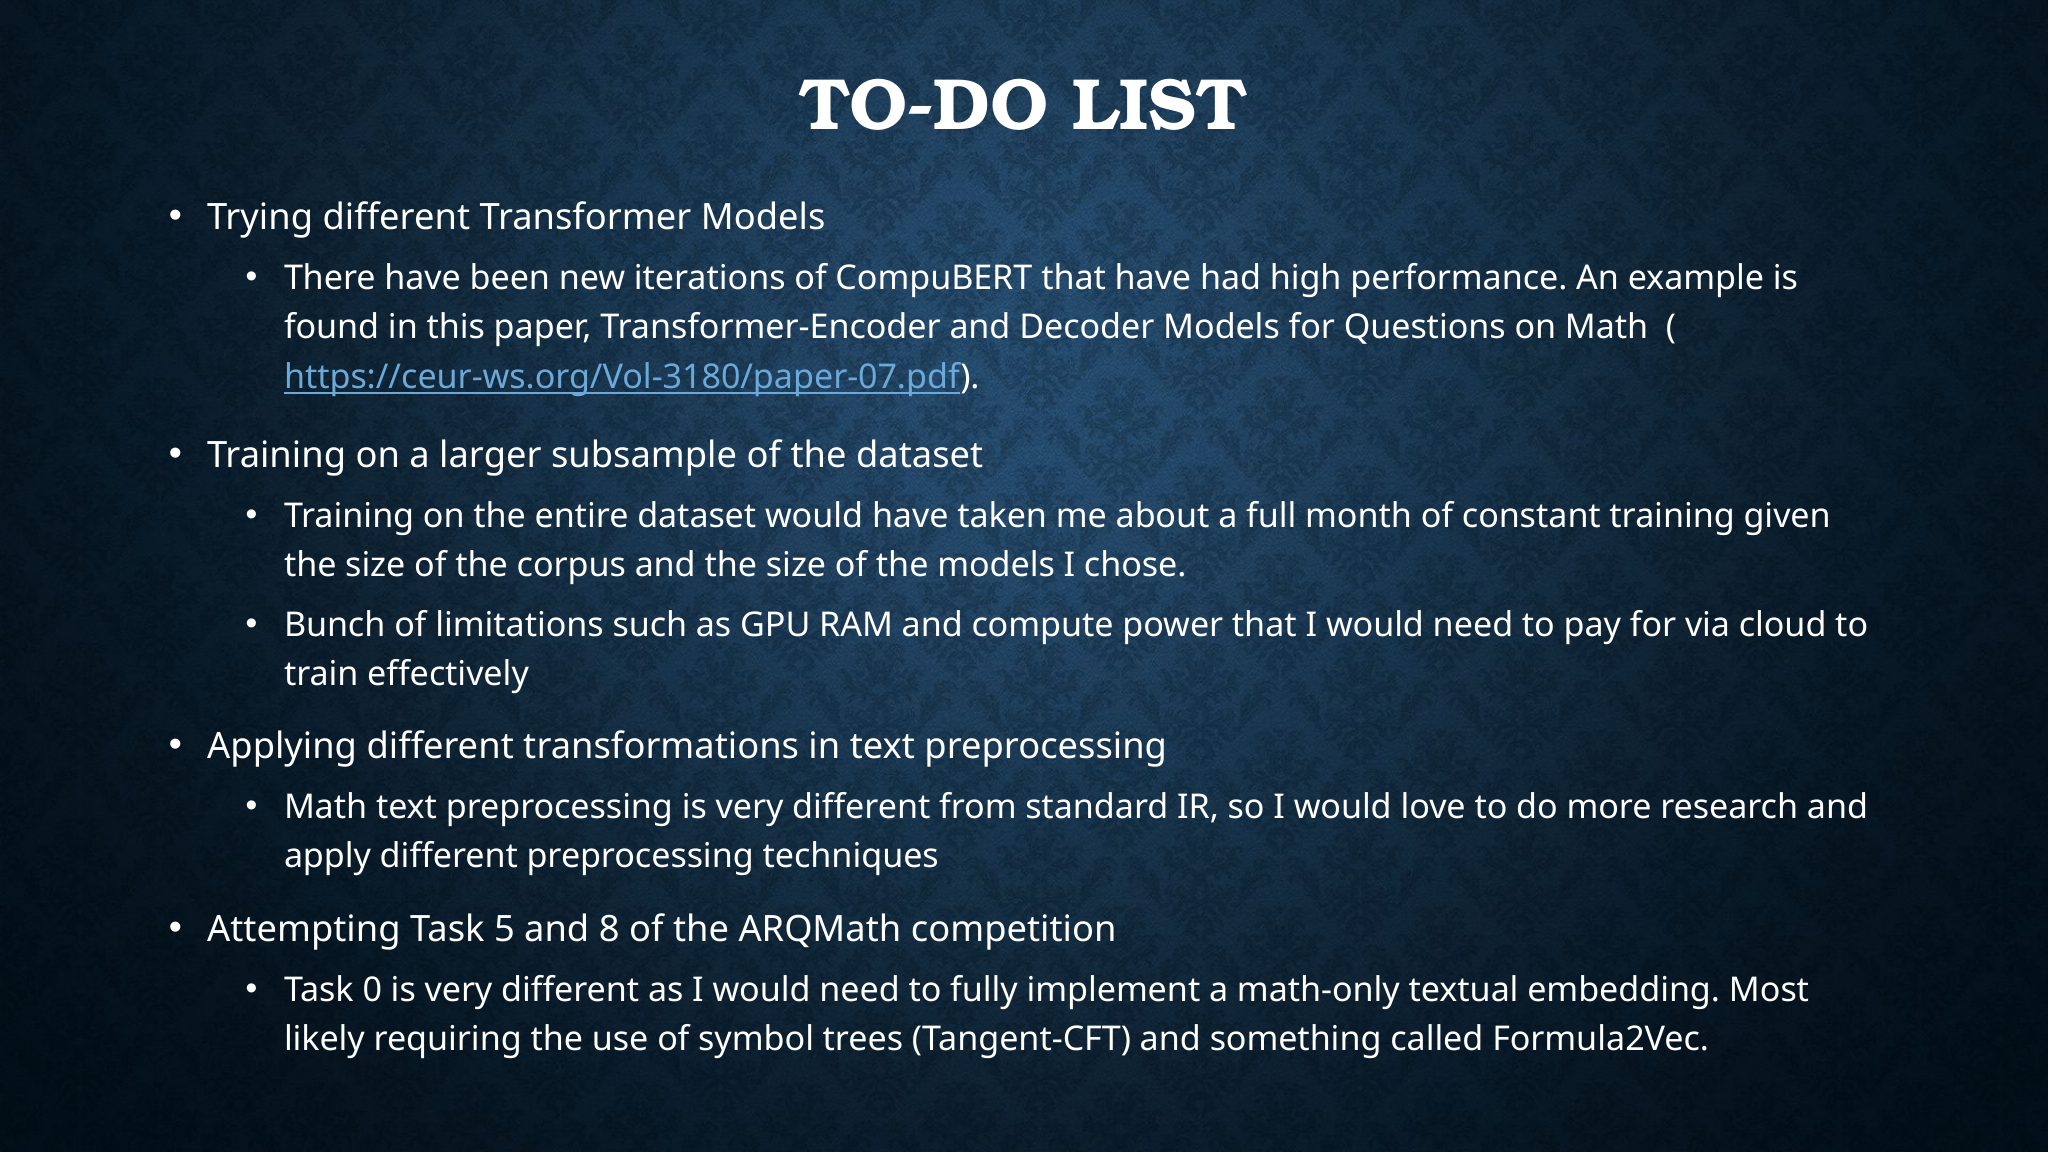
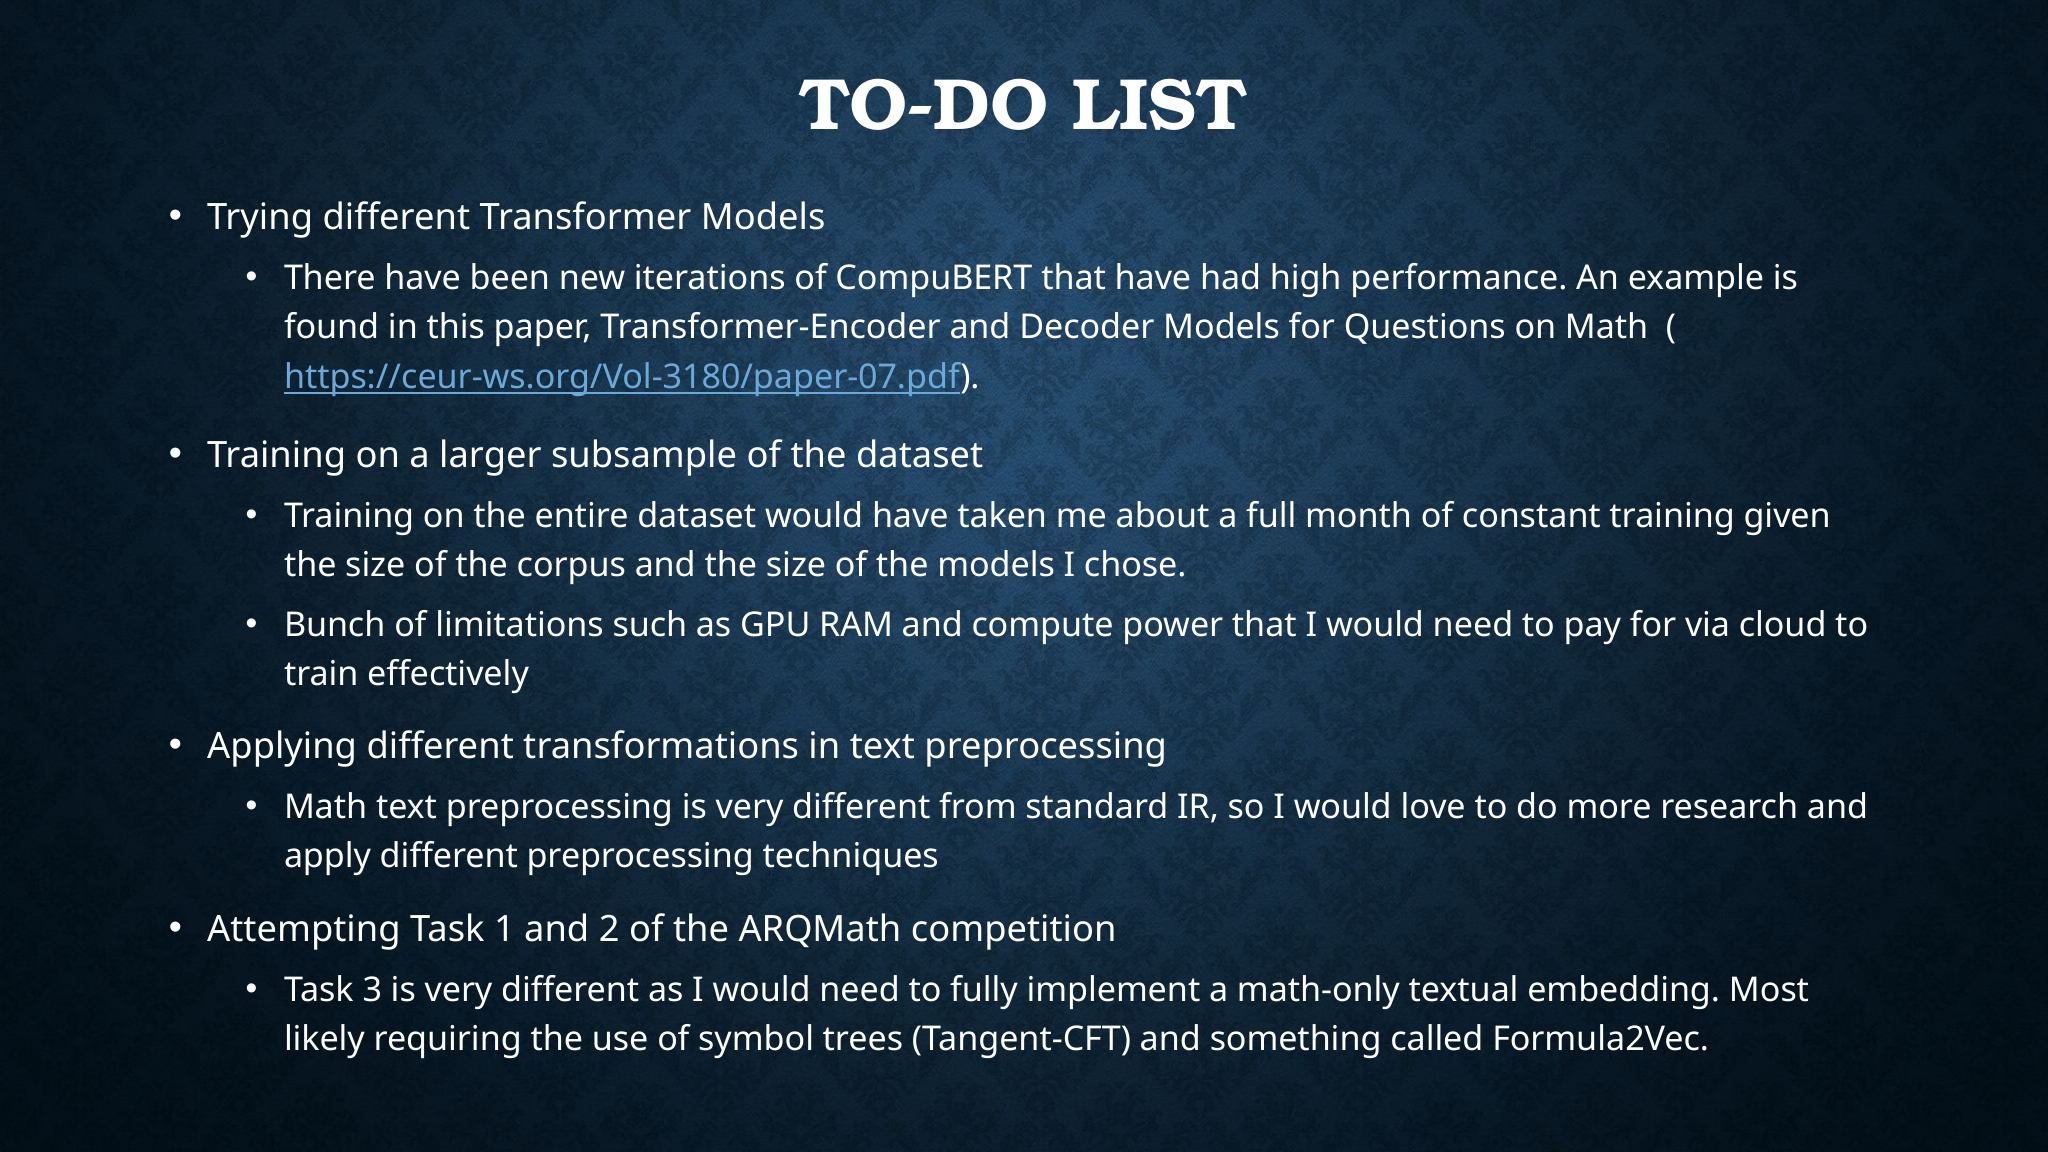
5: 5 -> 1 (504, 929)
8: 8 -> 2 (609, 929)
0: 0 -> 3 (372, 990)
